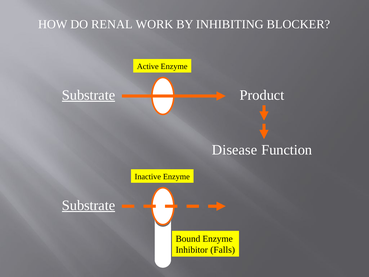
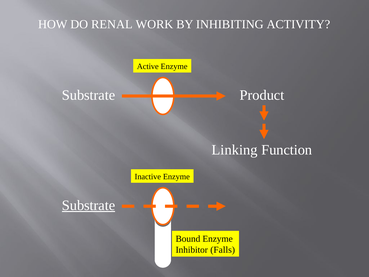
BLOCKER: BLOCKER -> ACTIVITY (298, 24)
Substrate underline: present -> none (89, 95)
Disease: Disease -> Linking (235, 150)
